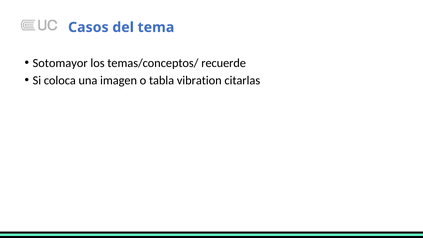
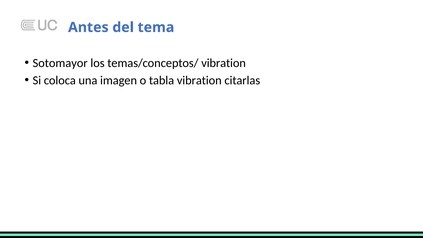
Casos: Casos -> Antes (88, 27)
temas/conceptos/ recuerde: recuerde -> vibration (224, 63)
